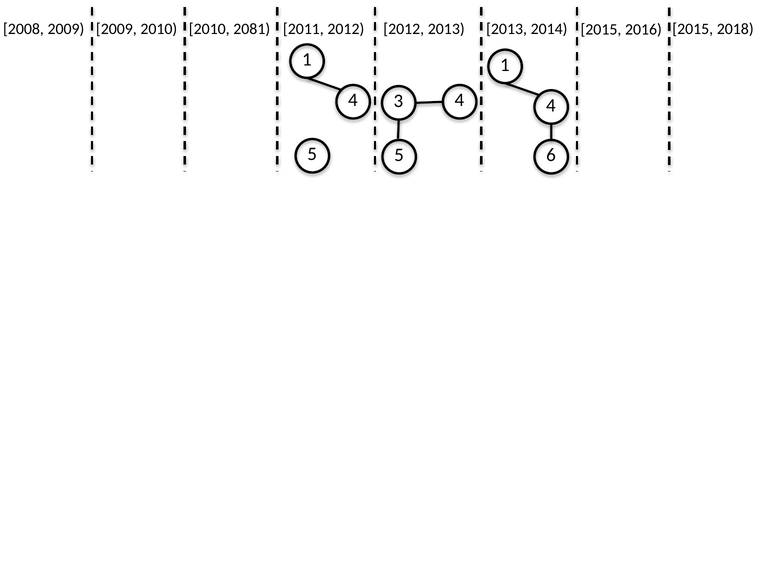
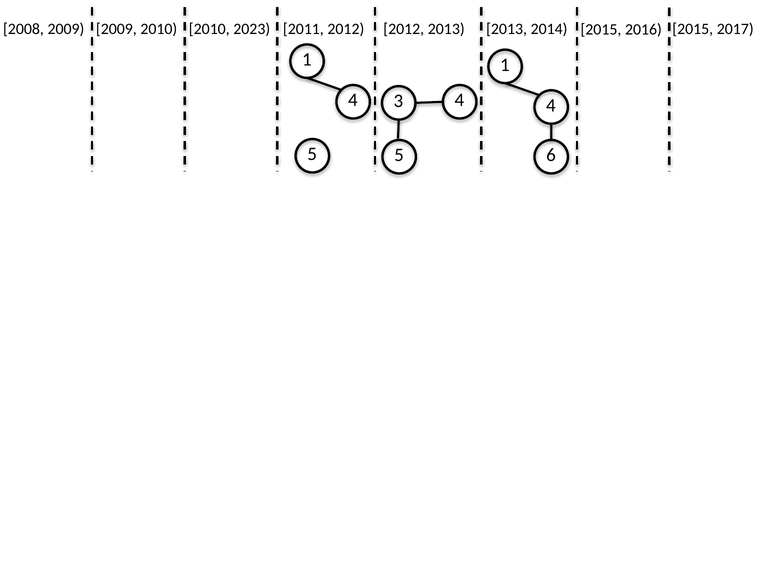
2081: 2081 -> 2023 (252, 29)
2018: 2018 -> 2017 (735, 29)
